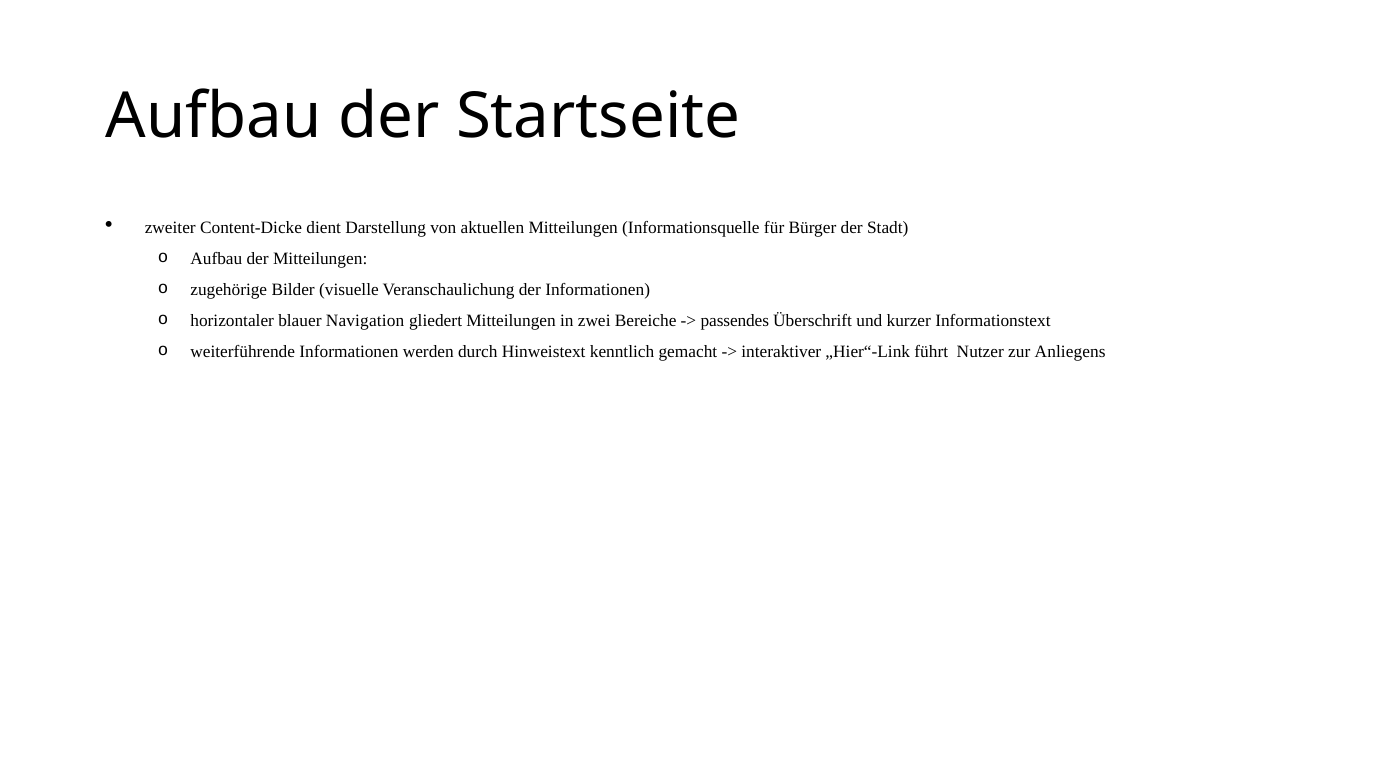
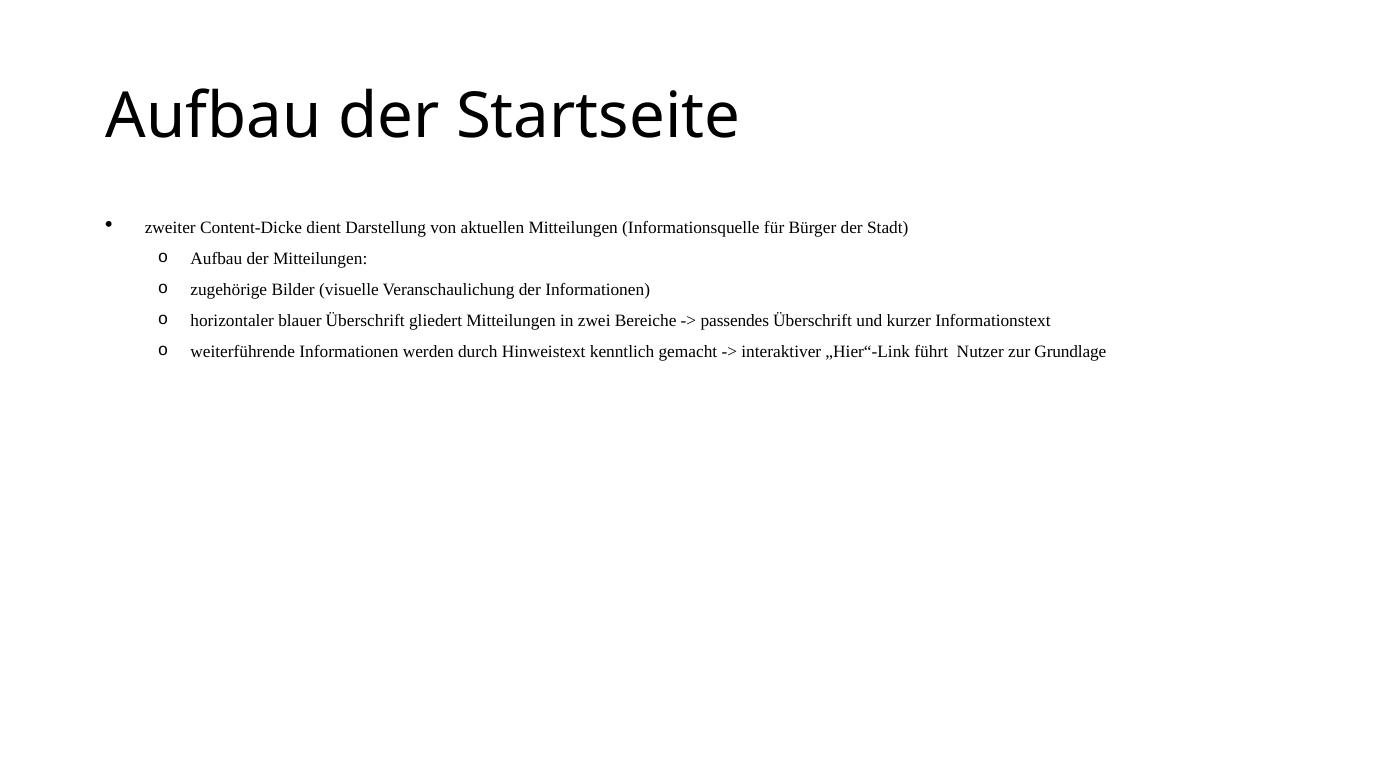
blauer Navigation: Navigation -> Überschrift (365, 321)
Anliegens: Anliegens -> Grundlage (1070, 352)
